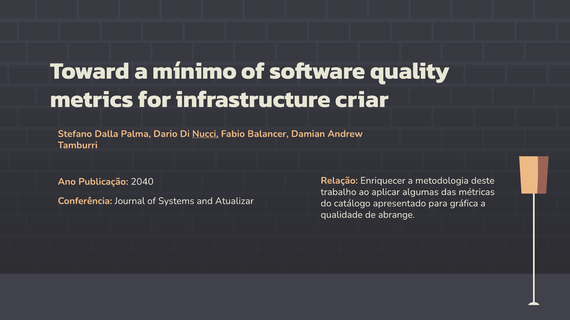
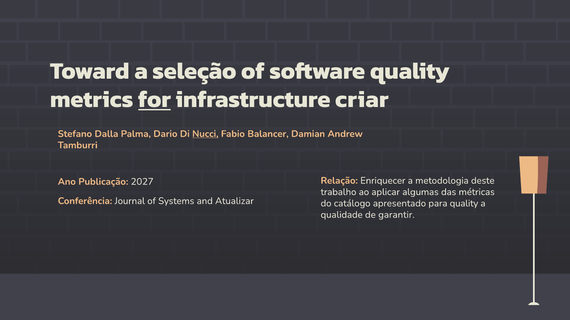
mínimo: mínimo -> seleção (195, 71)
for underline: none -> present (155, 100)
2040: 2040 -> 2027 (142, 182)
para gráfica: gráfica -> quality (464, 204)
abrange: abrange -> garantir (396, 215)
